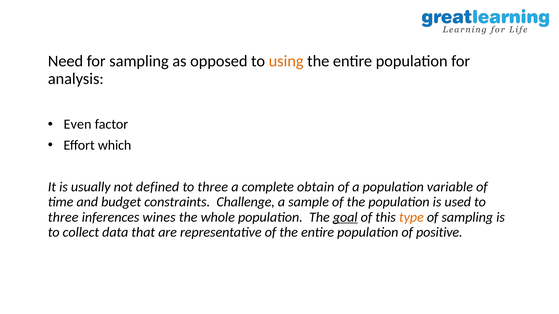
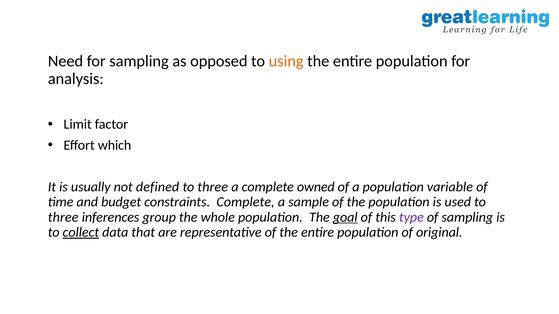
Even: Even -> Limit (78, 124)
obtain: obtain -> owned (316, 187)
constraints Challenge: Challenge -> Complete (246, 202)
wines: wines -> group (159, 217)
type colour: orange -> purple (411, 217)
collect underline: none -> present (81, 232)
positive: positive -> original (439, 232)
